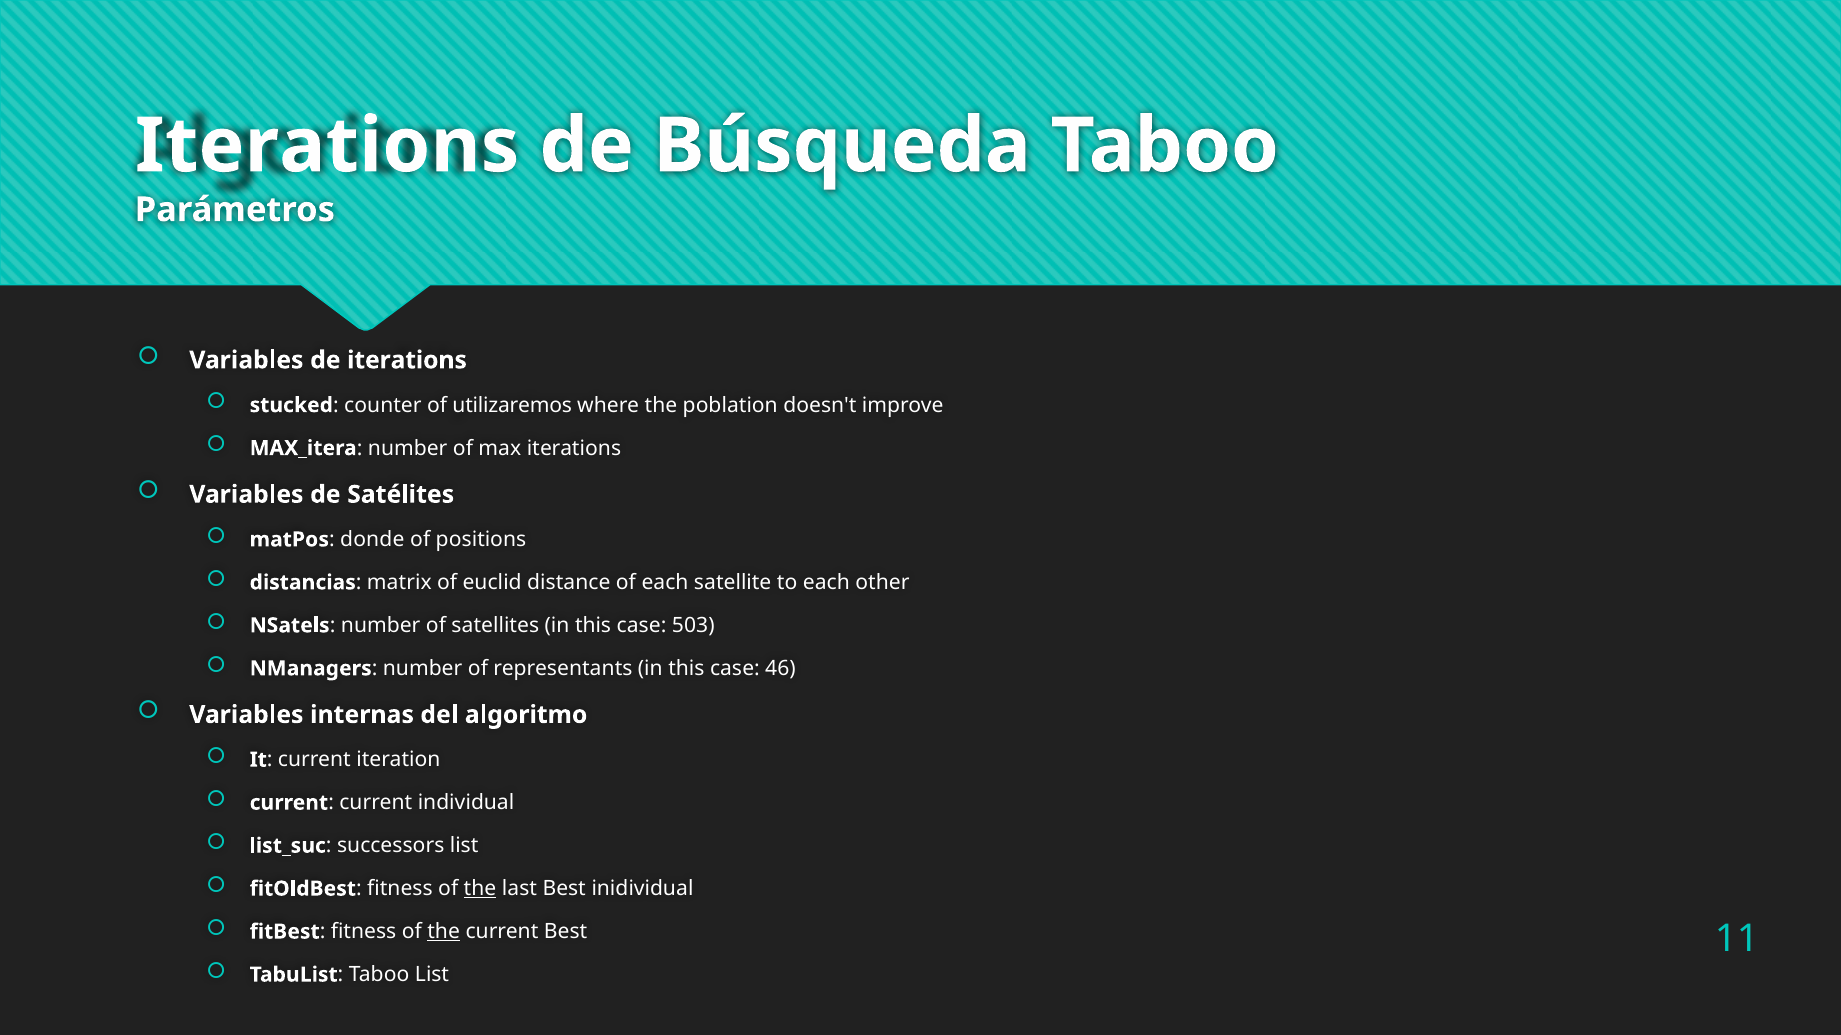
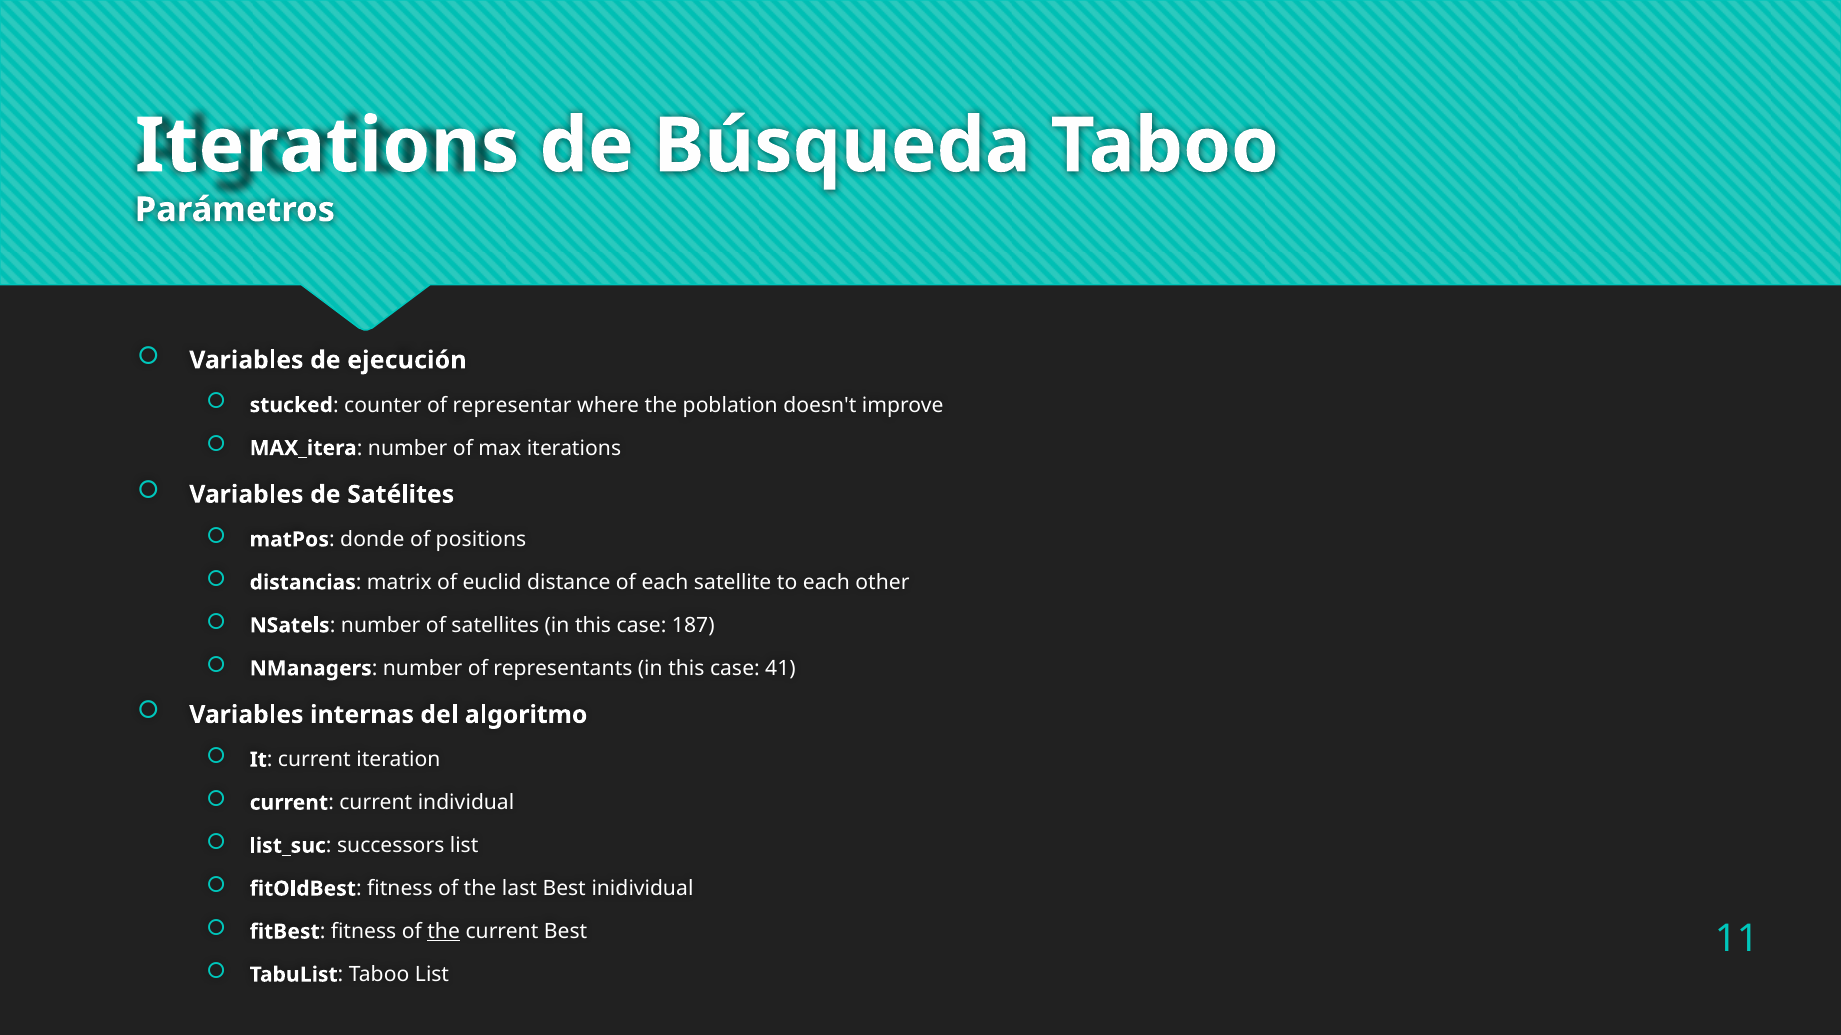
de iterations: iterations -> ejecución (407, 360)
utilizaremos: utilizaremos -> representar (512, 405)
503: 503 -> 187 (693, 626)
46: 46 -> 41 (780, 669)
the underline: present -> none (480, 889)
